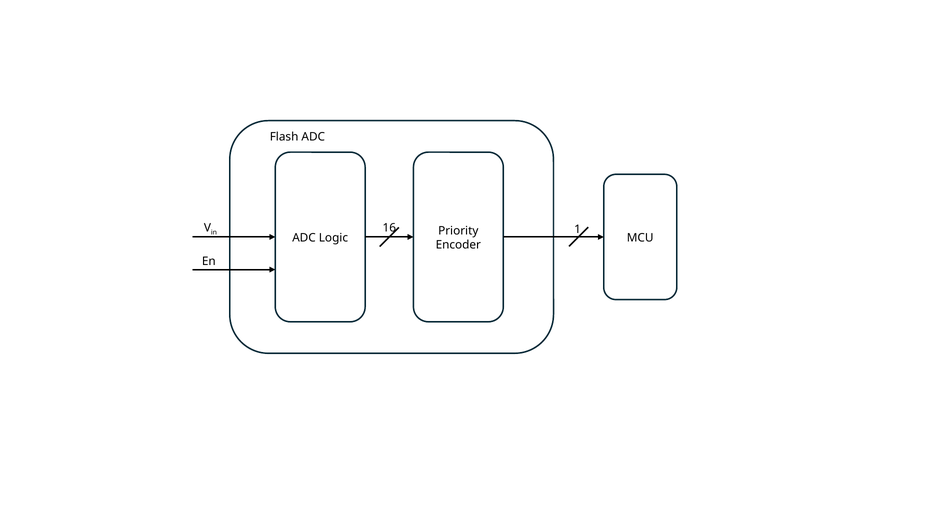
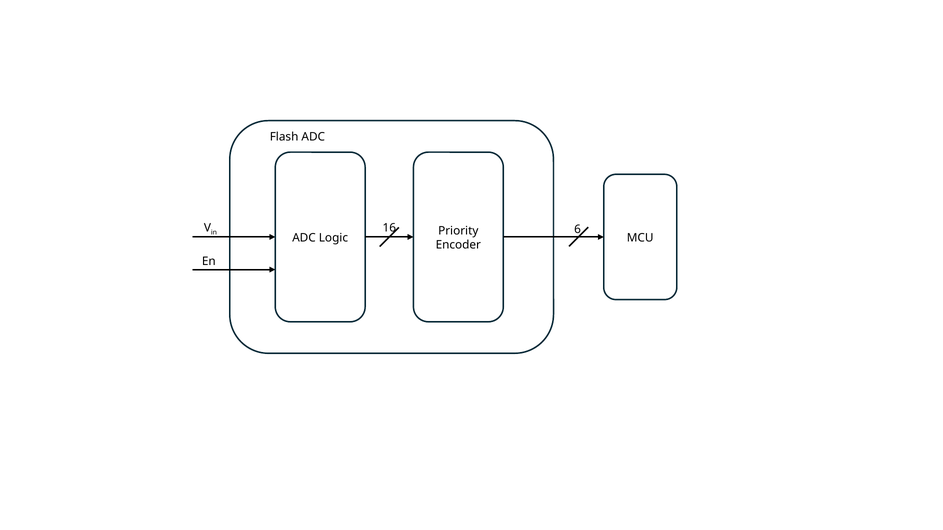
1: 1 -> 6 (578, 229)
